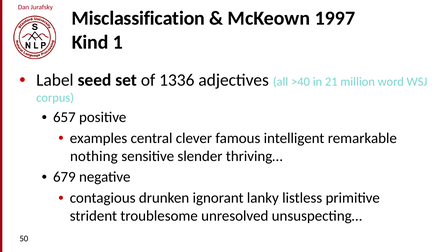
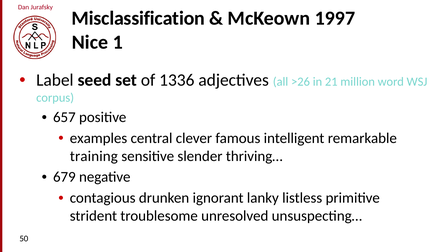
Kind: Kind -> Nice (90, 42)
>40: >40 -> >26 (301, 82)
nothing: nothing -> training (94, 156)
